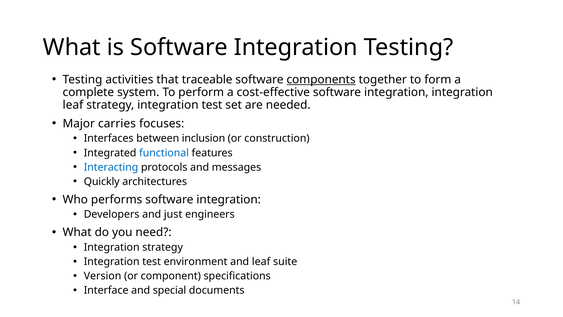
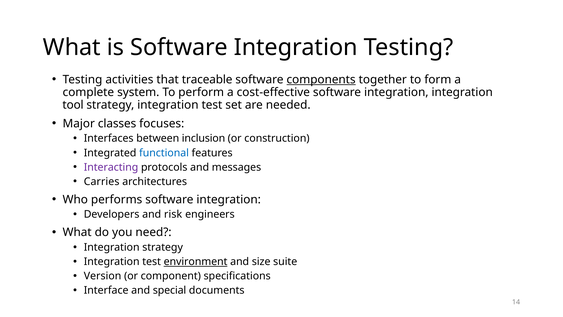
leaf: leaf -> tool (73, 105)
carries: carries -> classes (117, 123)
Interacting colour: blue -> purple (111, 167)
Quickly: Quickly -> Carries (102, 181)
just: just -> risk (173, 214)
environment underline: none -> present (196, 261)
and leaf: leaf -> size (261, 261)
